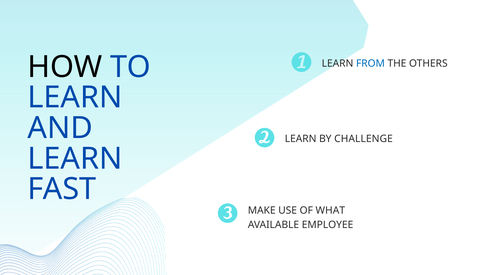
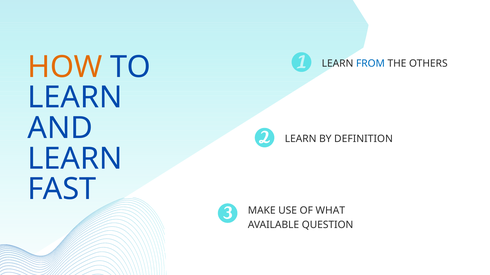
HOW colour: black -> orange (65, 67)
CHALLENGE: CHALLENGE -> DEFINITION (364, 139)
EMPLOYEE: EMPLOYEE -> QUESTION (328, 225)
